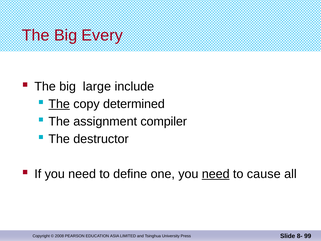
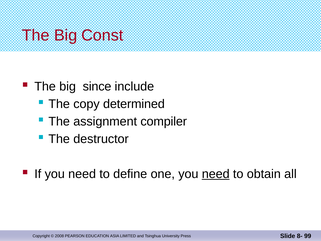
Every: Every -> Const (102, 35)
large: large -> since (97, 86)
The underline: present -> none (59, 104)
cause: cause -> obtain (264, 174)
